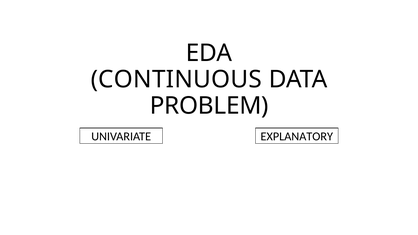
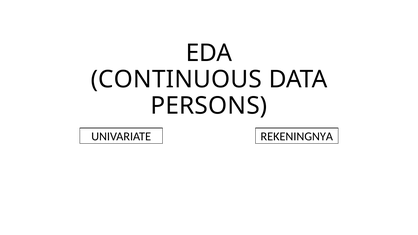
PROBLEM: PROBLEM -> PERSONS (209, 106)
EXPLANATORY: EXPLANATORY -> REKENINGNYA (297, 137)
